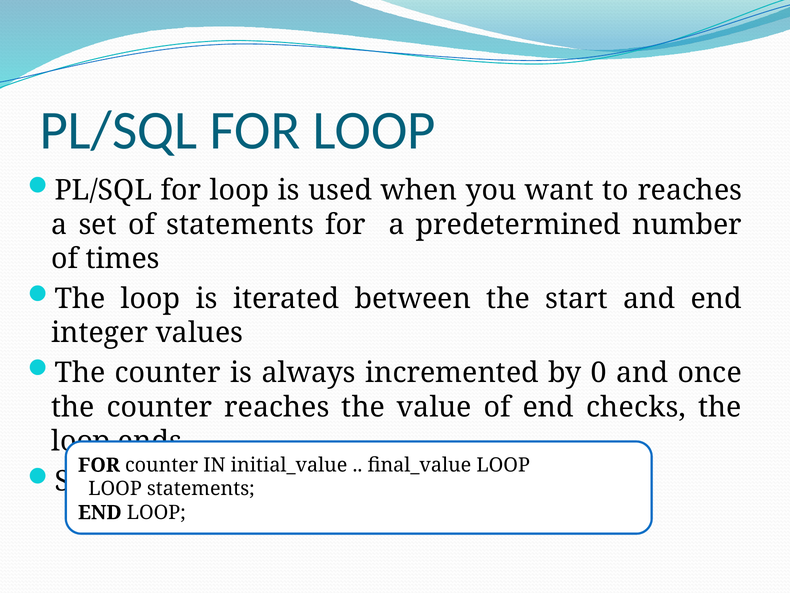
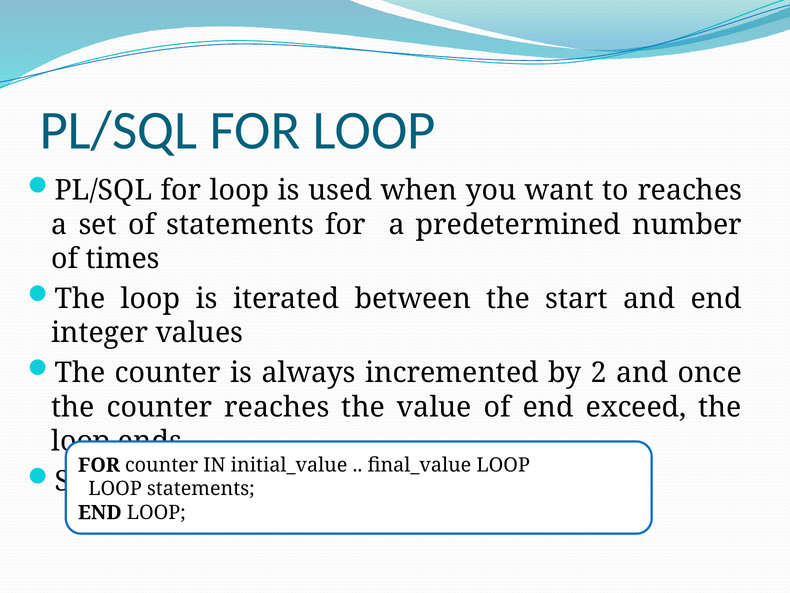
0: 0 -> 2 (599, 373)
checks: checks -> exceed (636, 407)
